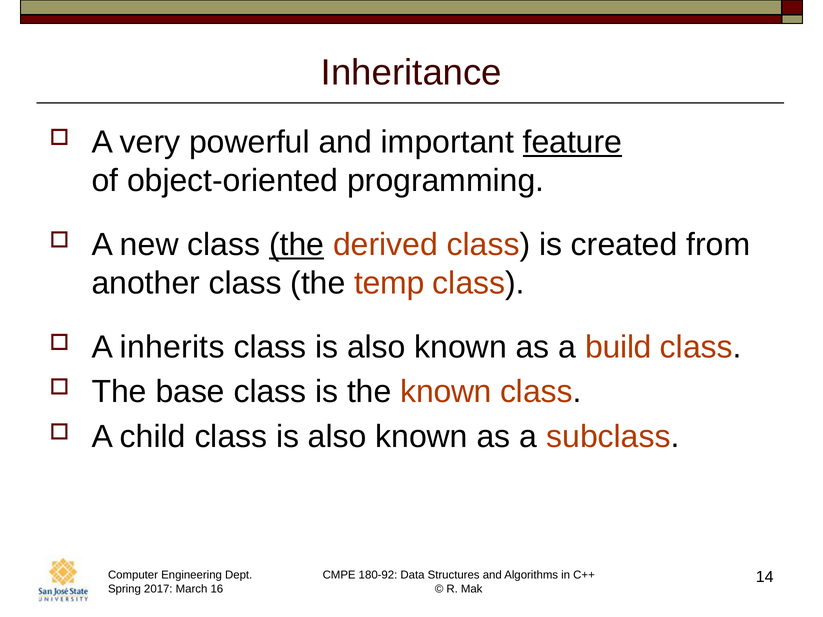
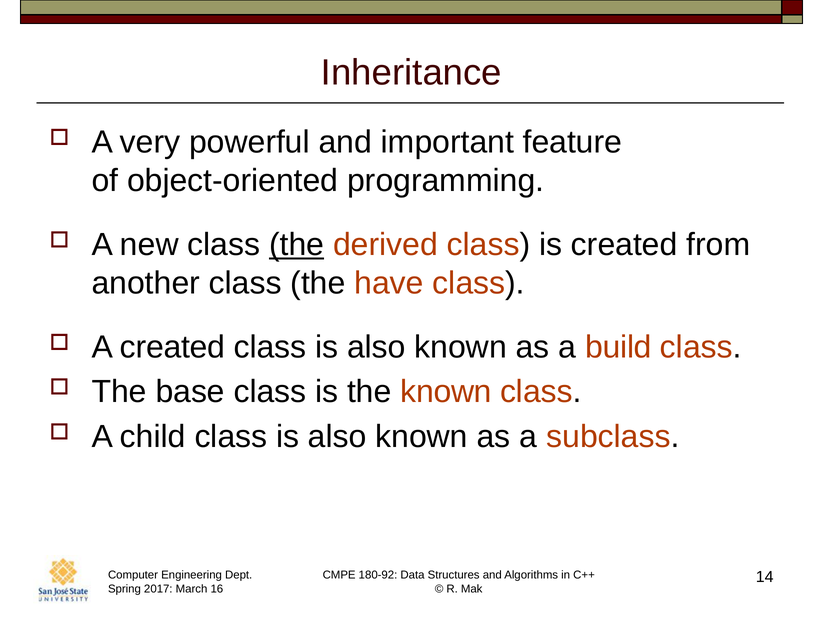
feature underline: present -> none (572, 142)
temp: temp -> have (389, 283)
A inherits: inherits -> created (172, 347)
